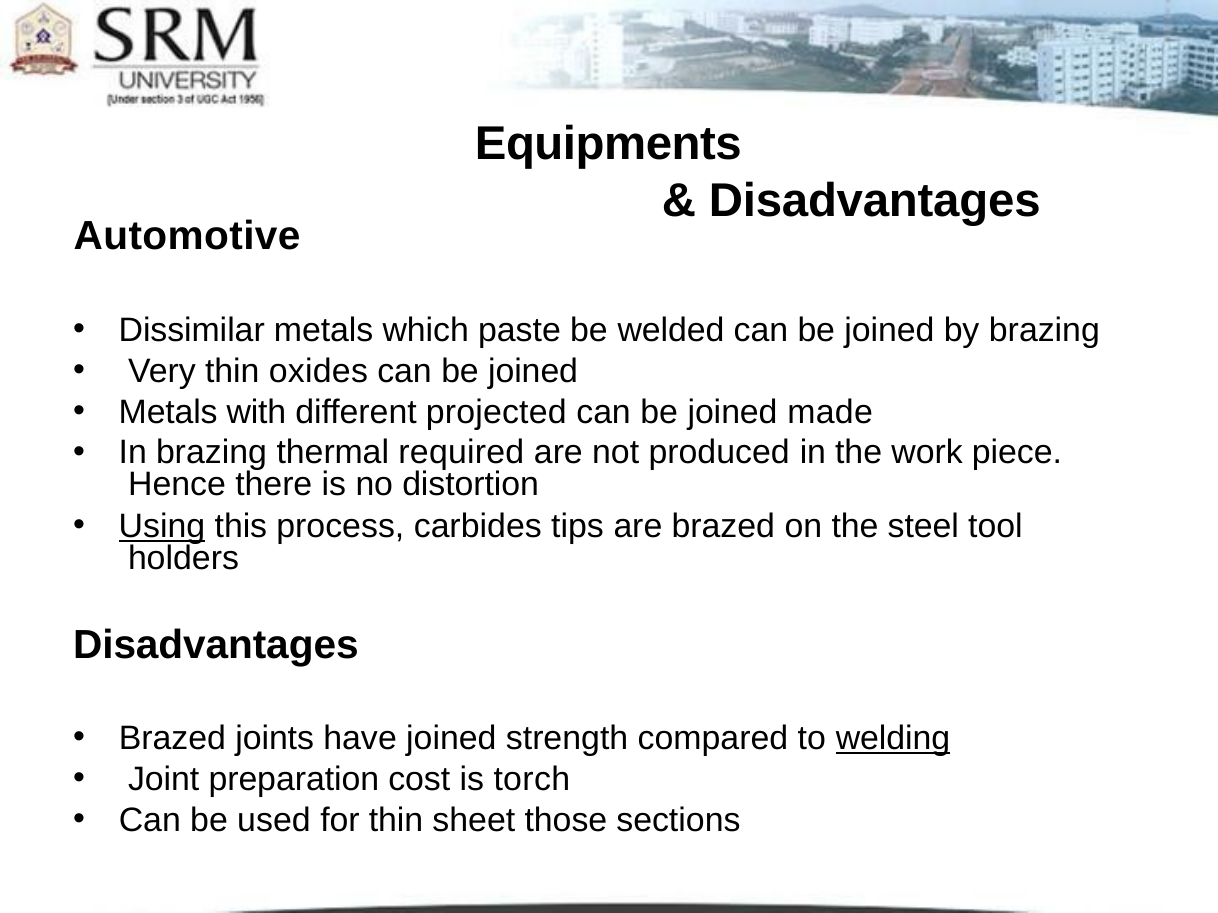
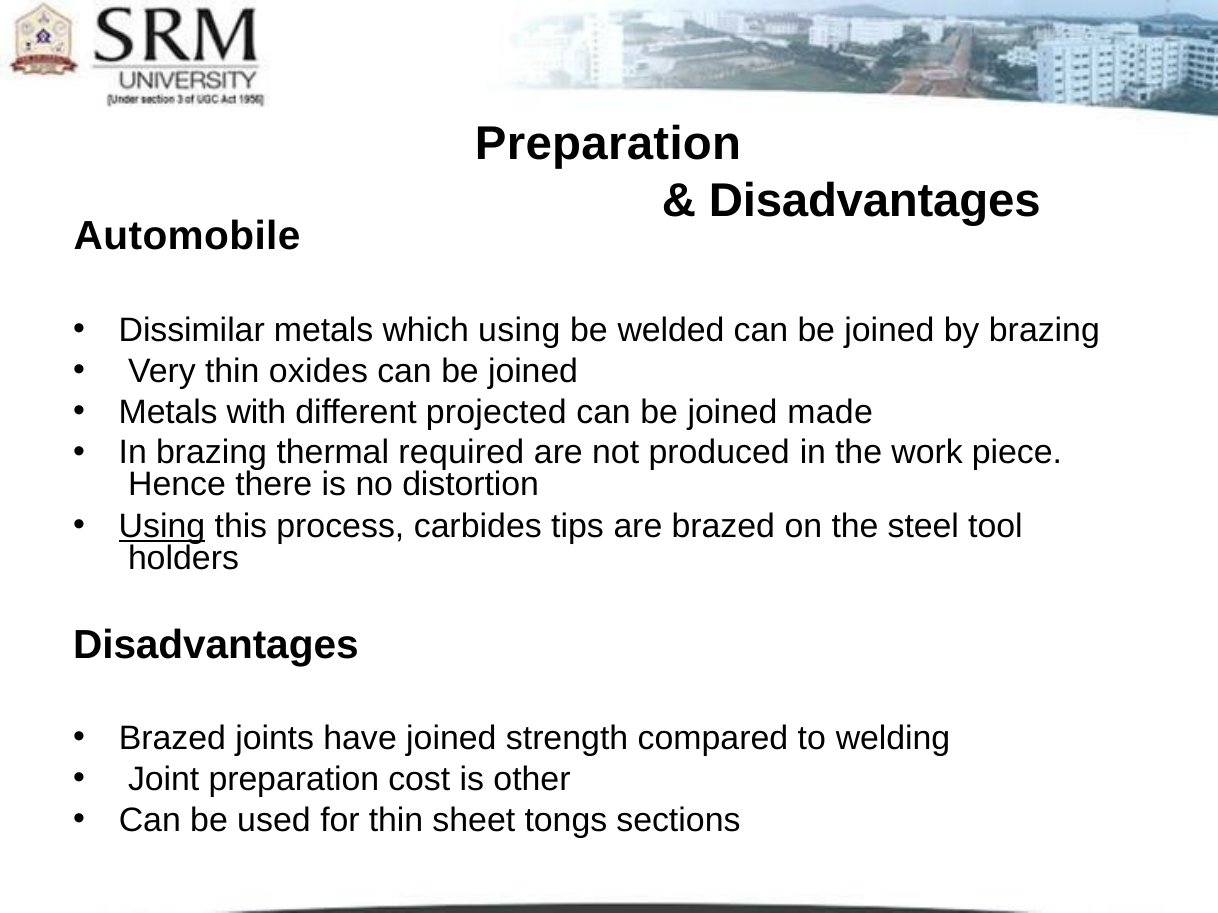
Equipments: Equipments -> Preparation (608, 144)
Automotive: Automotive -> Automobile (187, 237)
which paste: paste -> using (519, 330)
welding underline: present -> none (893, 739)
torch: torch -> other (532, 779)
those: those -> tongs (566, 820)
